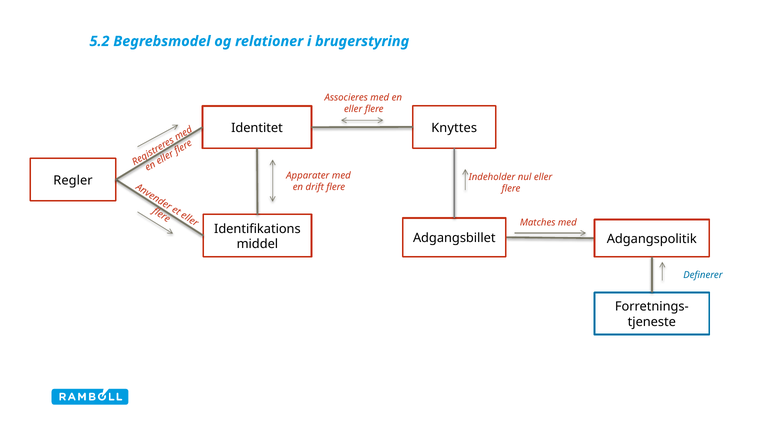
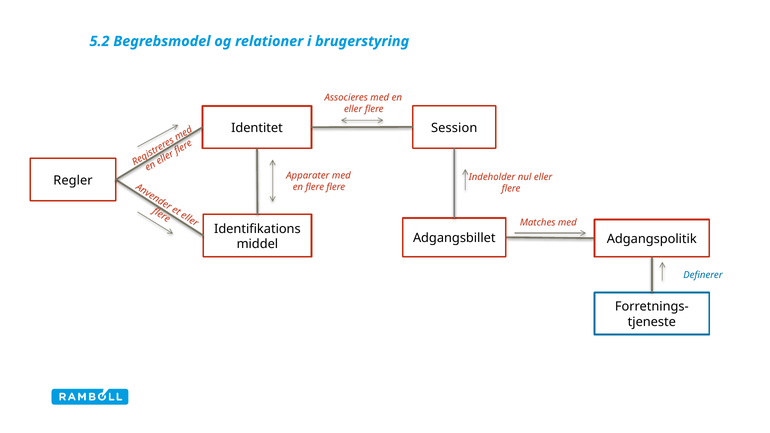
Knyttes: Knyttes -> Session (454, 128)
en drift: drift -> flere (315, 187)
